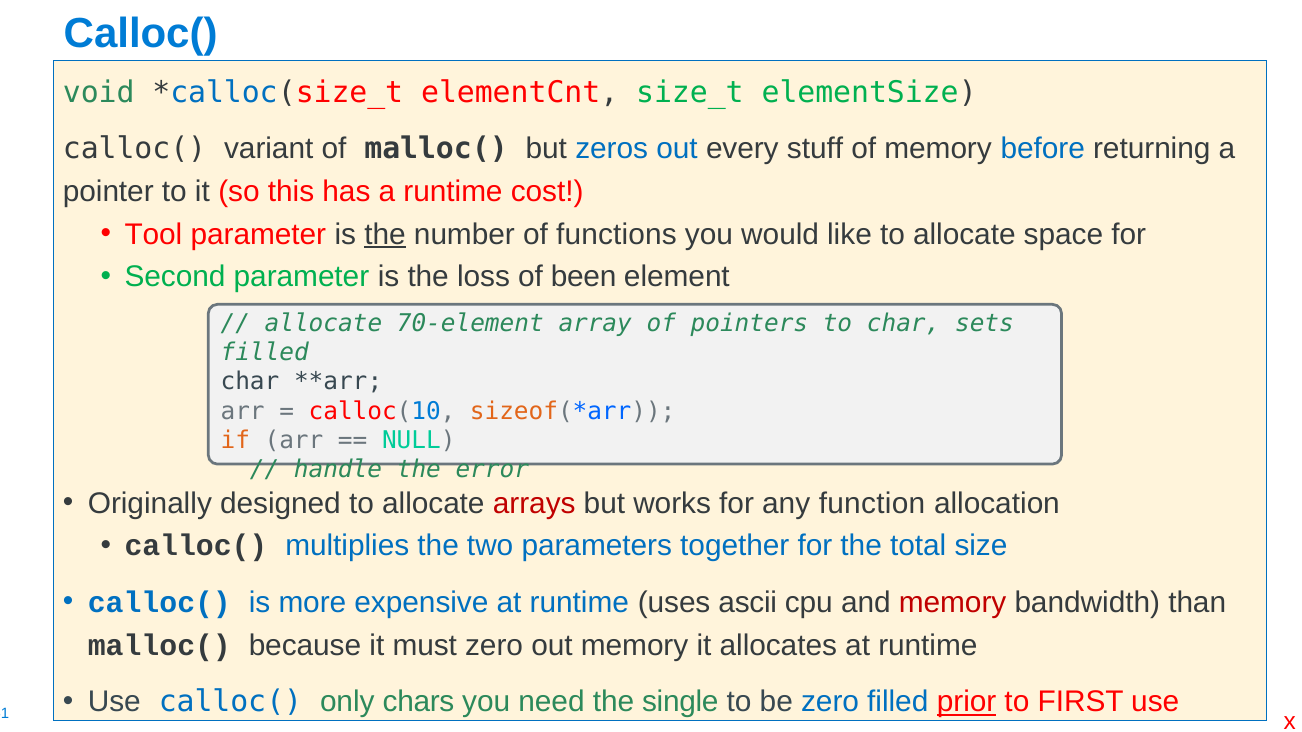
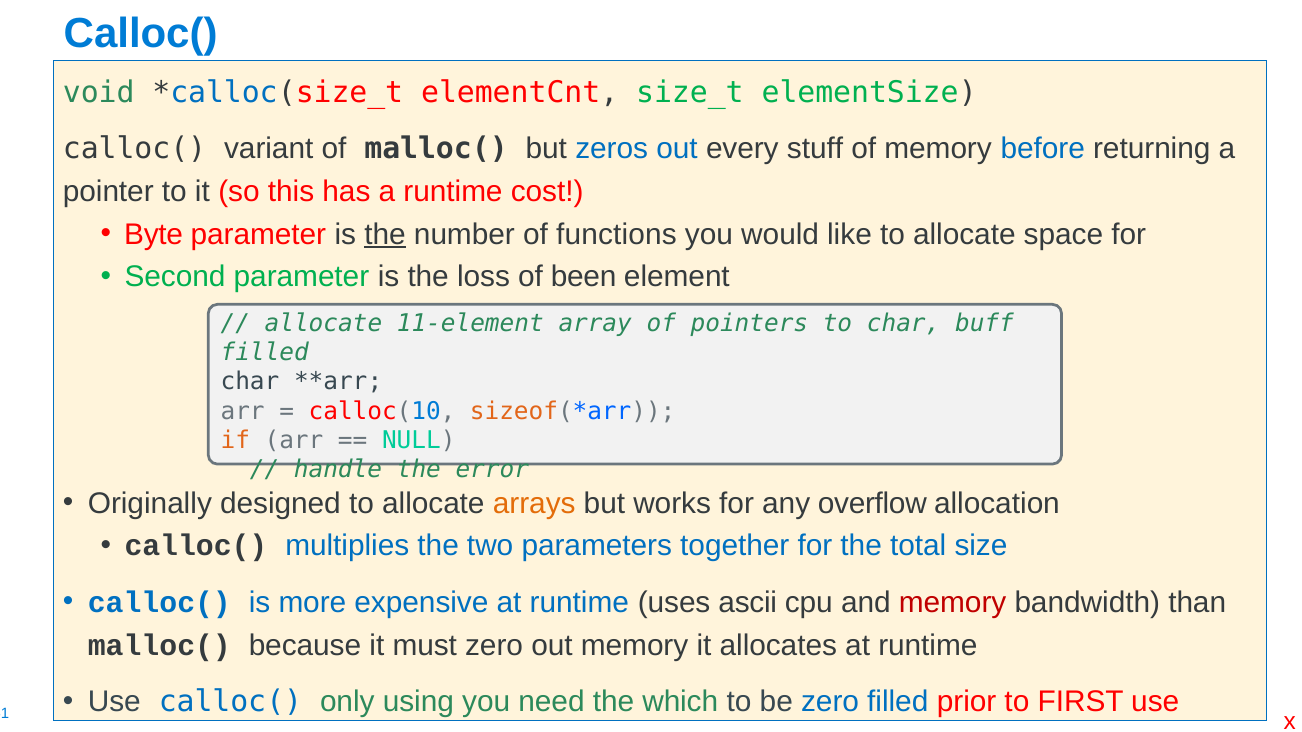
Tool: Tool -> Byte (154, 234)
70-element: 70-element -> 11-element (470, 323)
sets: sets -> buff (984, 323)
arrays colour: red -> orange (534, 504)
function: function -> overflow (872, 504)
chars: chars -> using (418, 702)
single: single -> which (680, 702)
prior underline: present -> none (967, 702)
